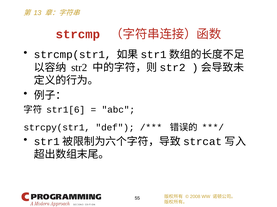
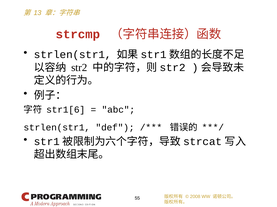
strcmp(str1: strcmp(str1 -> strlen(str1 (73, 55)
strcpy(str1: strcpy(str1 -> strlen(str1 (57, 128)
